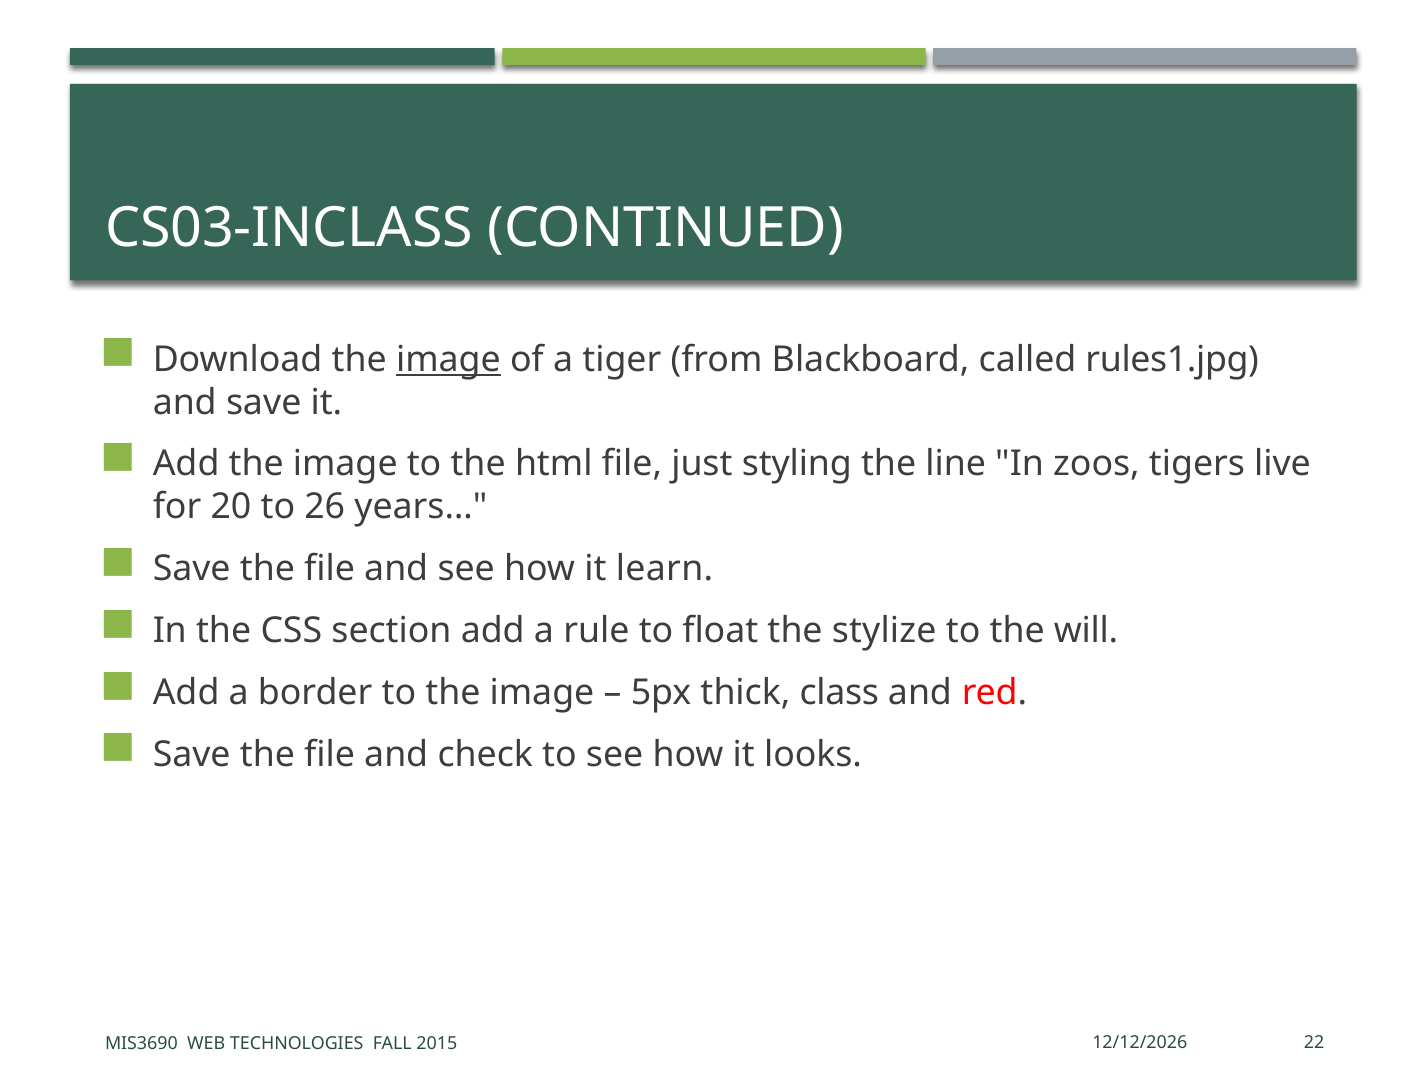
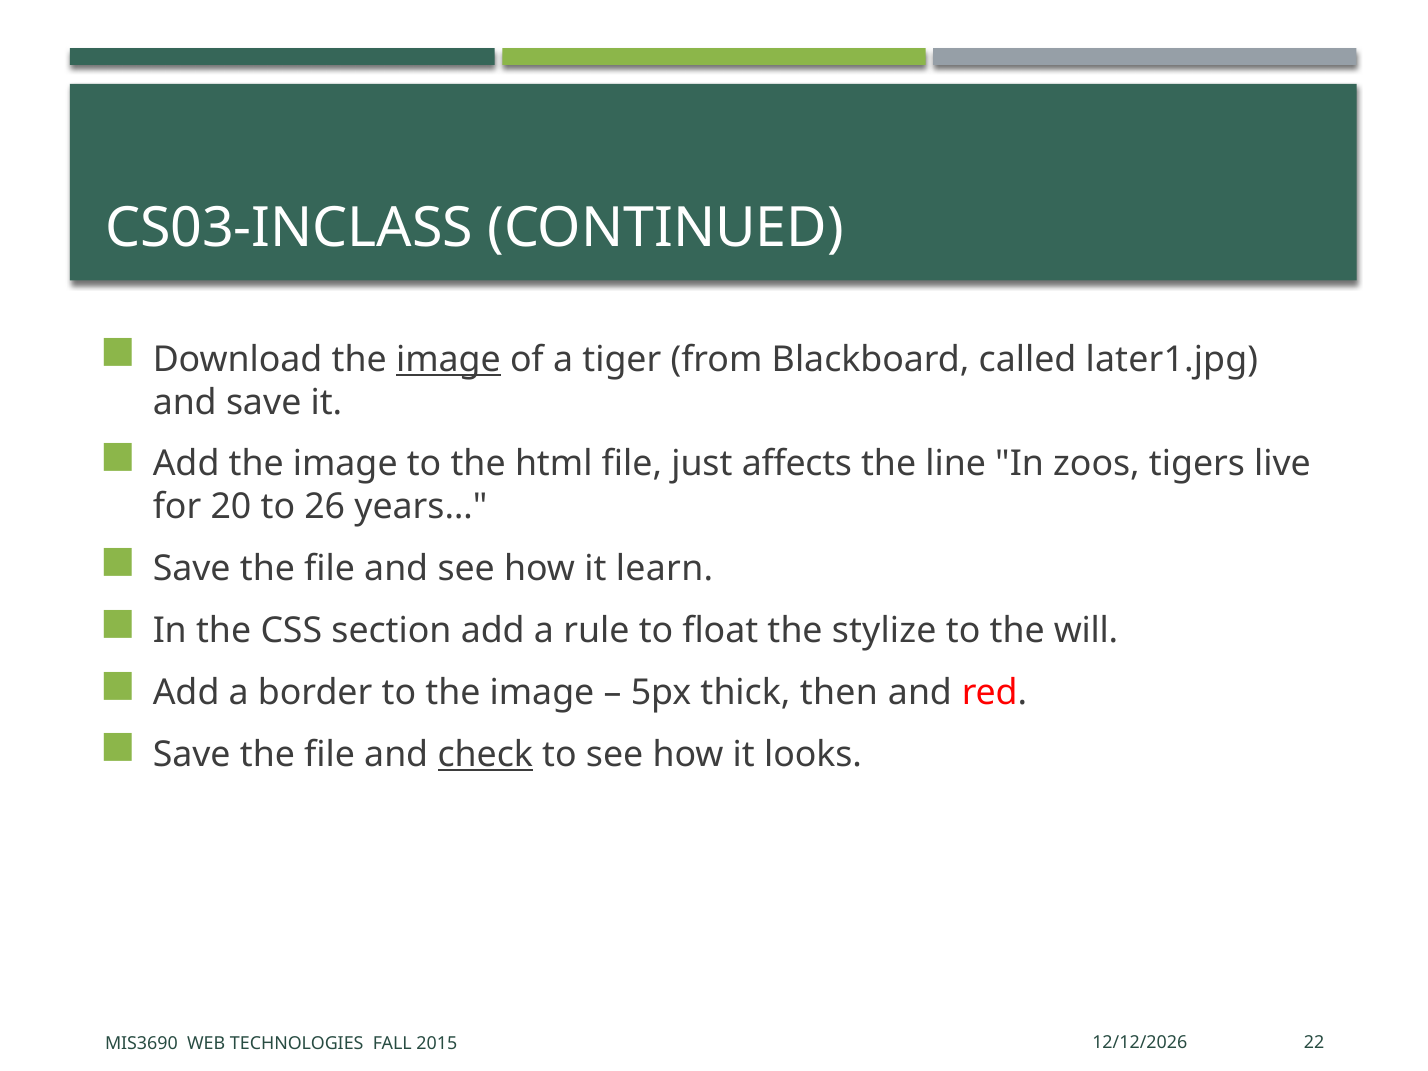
rules1.jpg: rules1.jpg -> later1.jpg (1172, 359)
styling: styling -> affects (797, 464)
class: class -> then (839, 693)
check underline: none -> present (485, 755)
